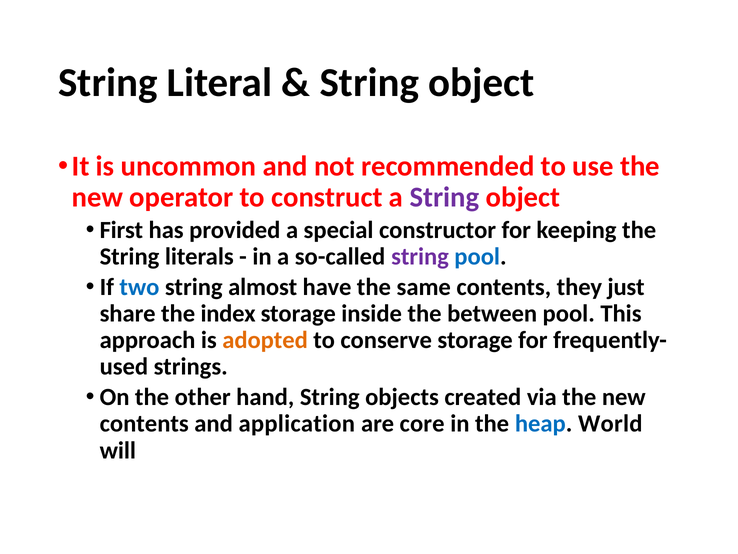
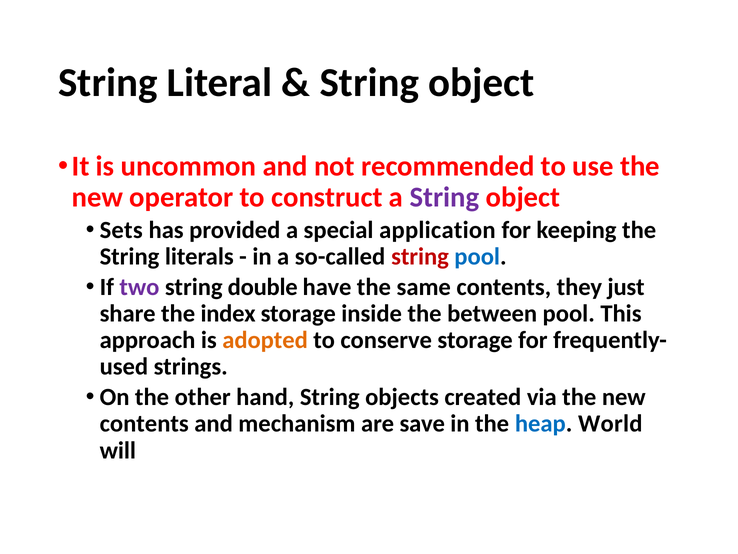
First: First -> Sets (121, 230)
constructor: constructor -> application (437, 230)
string colour: purple -> red (420, 256)
two colour: blue -> purple (139, 287)
almost: almost -> double (263, 287)
application: application -> mechanism (297, 423)
core: core -> save (422, 423)
